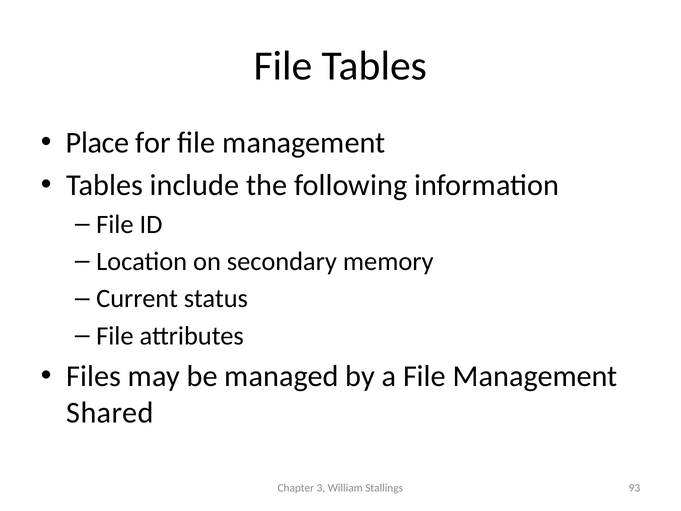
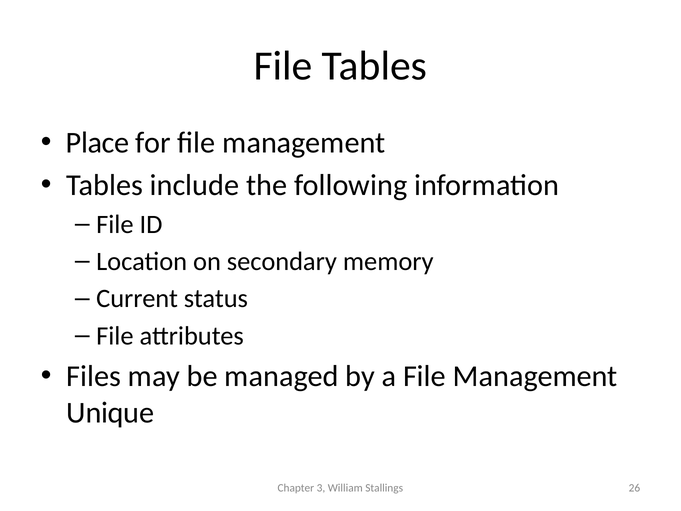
Shared: Shared -> Unique (110, 412)
93: 93 -> 26 (634, 488)
